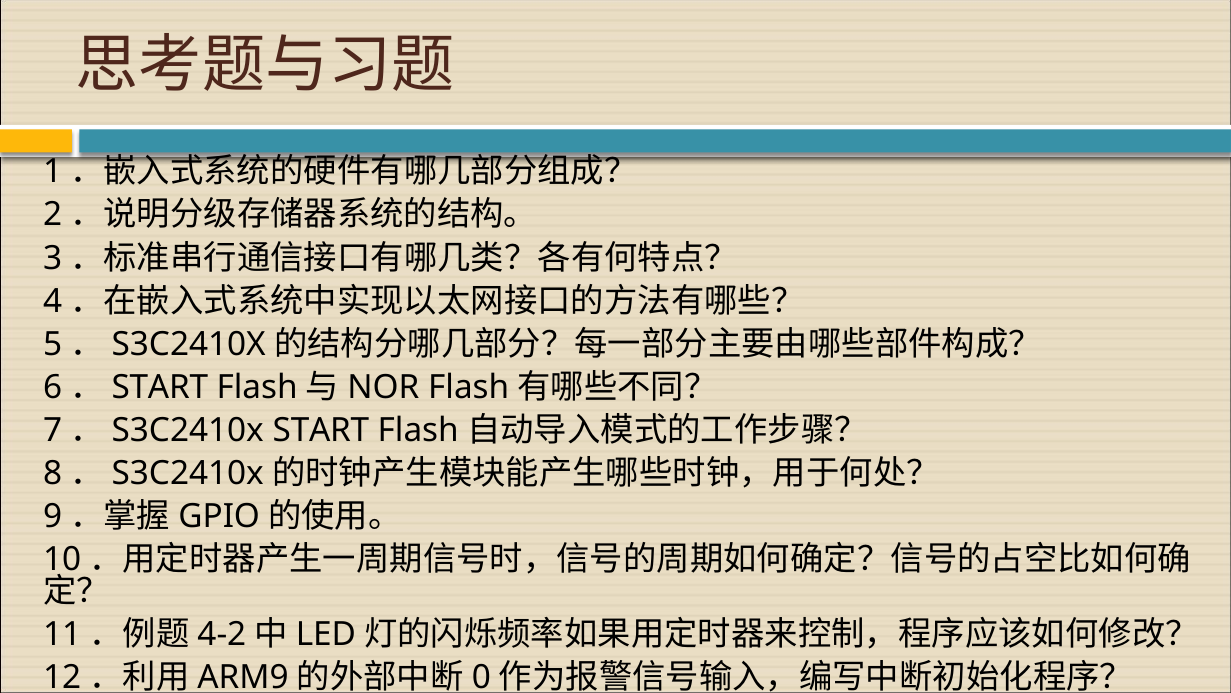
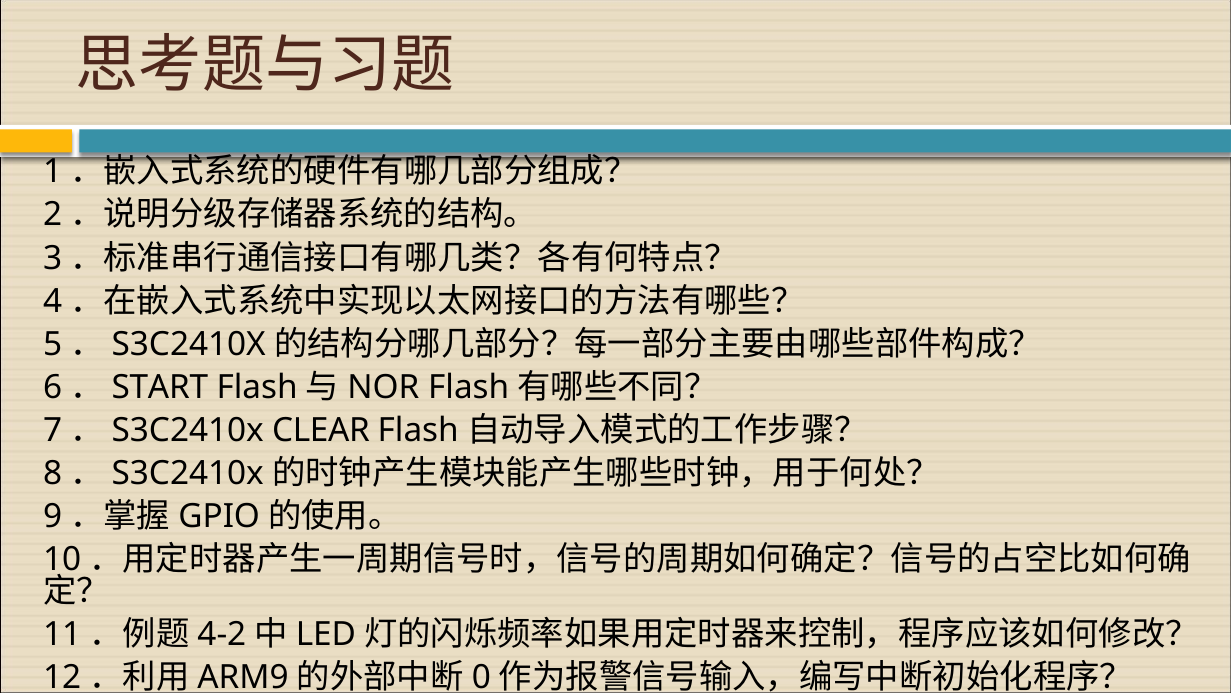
START: START -> CLEAR (321, 430)
